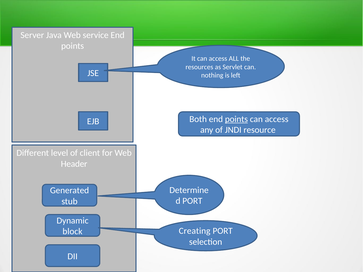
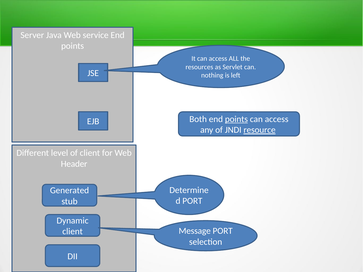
resource underline: none -> present (260, 130)
Creating: Creating -> Message (195, 231)
block: block -> client (73, 232)
